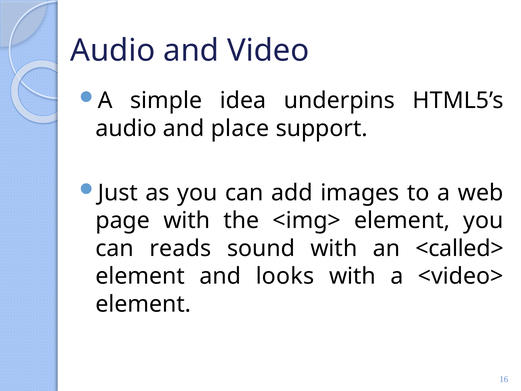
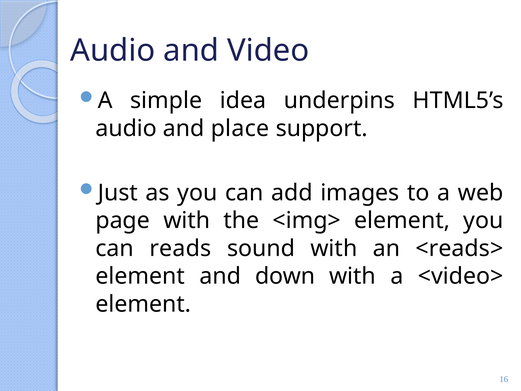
<called>: <called> -> <reads> (459, 248)
looks: looks -> down (285, 276)
